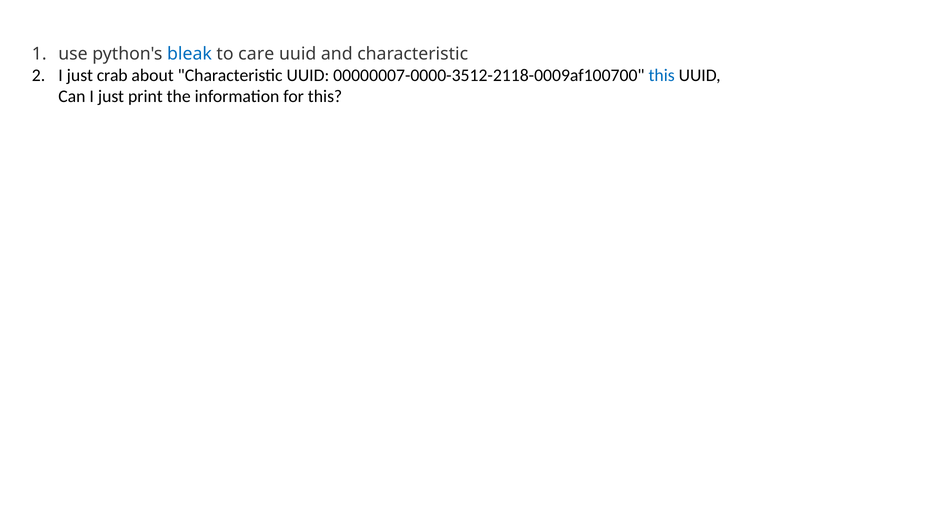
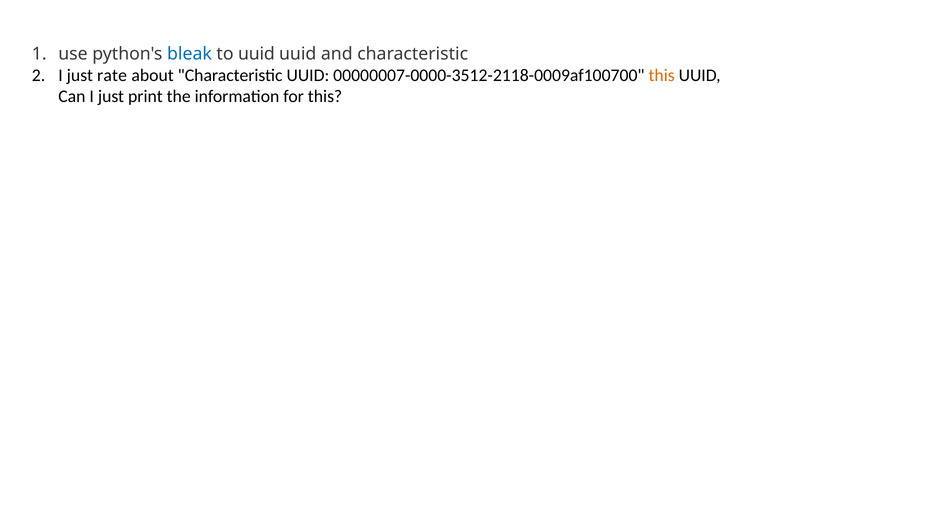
to care: care -> uuid (256, 54)
crab: crab -> rate (112, 75)
this colour: blue -> orange (662, 75)
